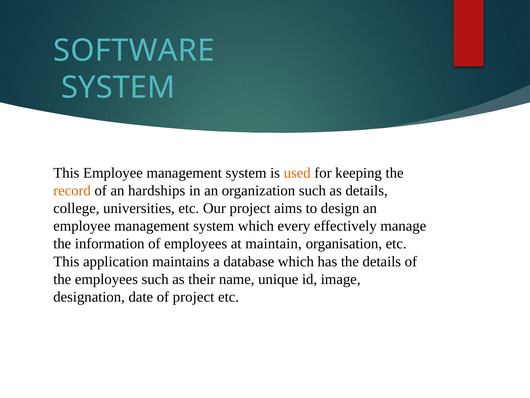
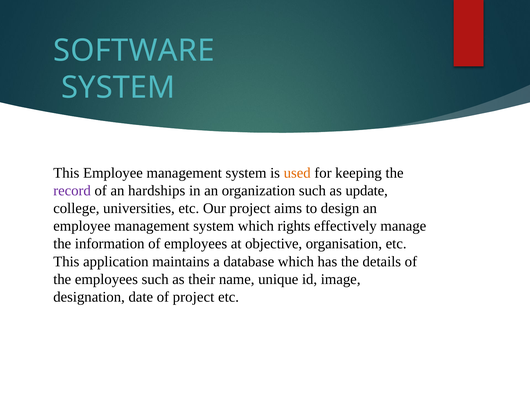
record colour: orange -> purple (72, 190)
as details: details -> update (367, 190)
every: every -> rights (294, 226)
maintain: maintain -> objective (274, 243)
